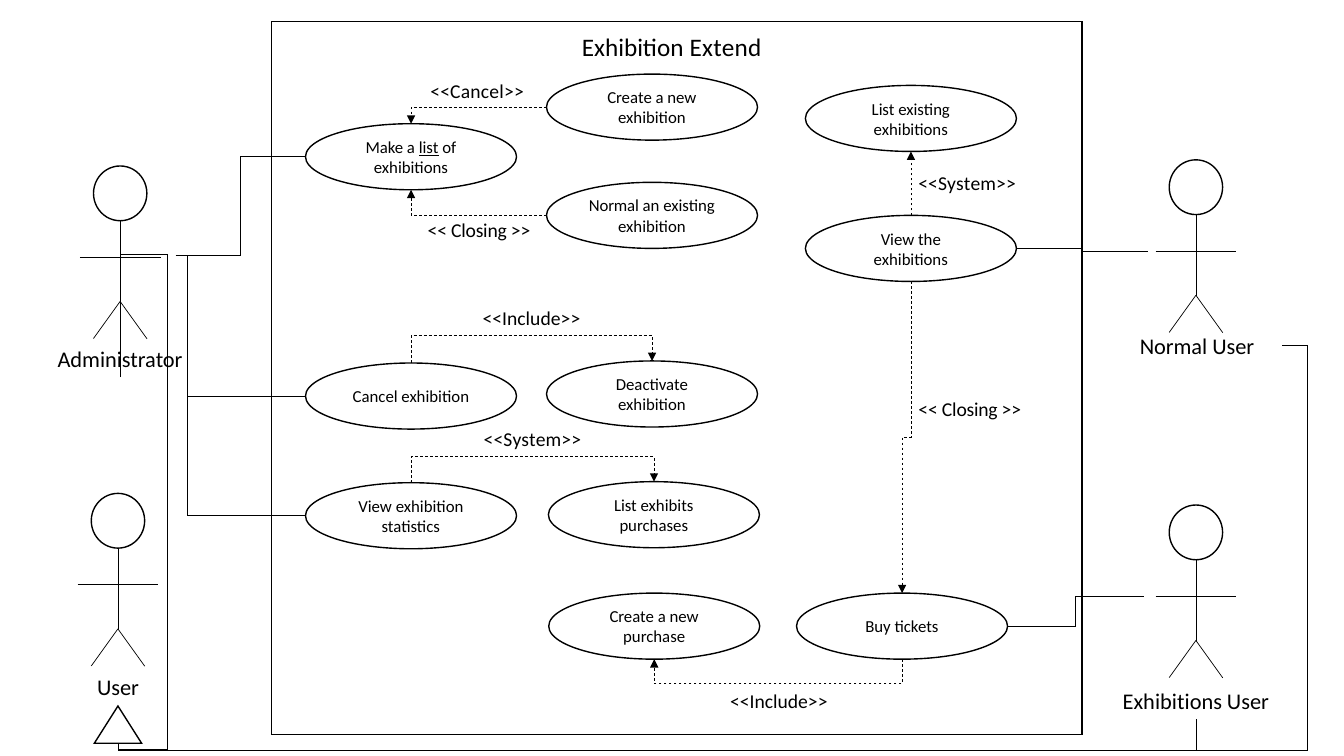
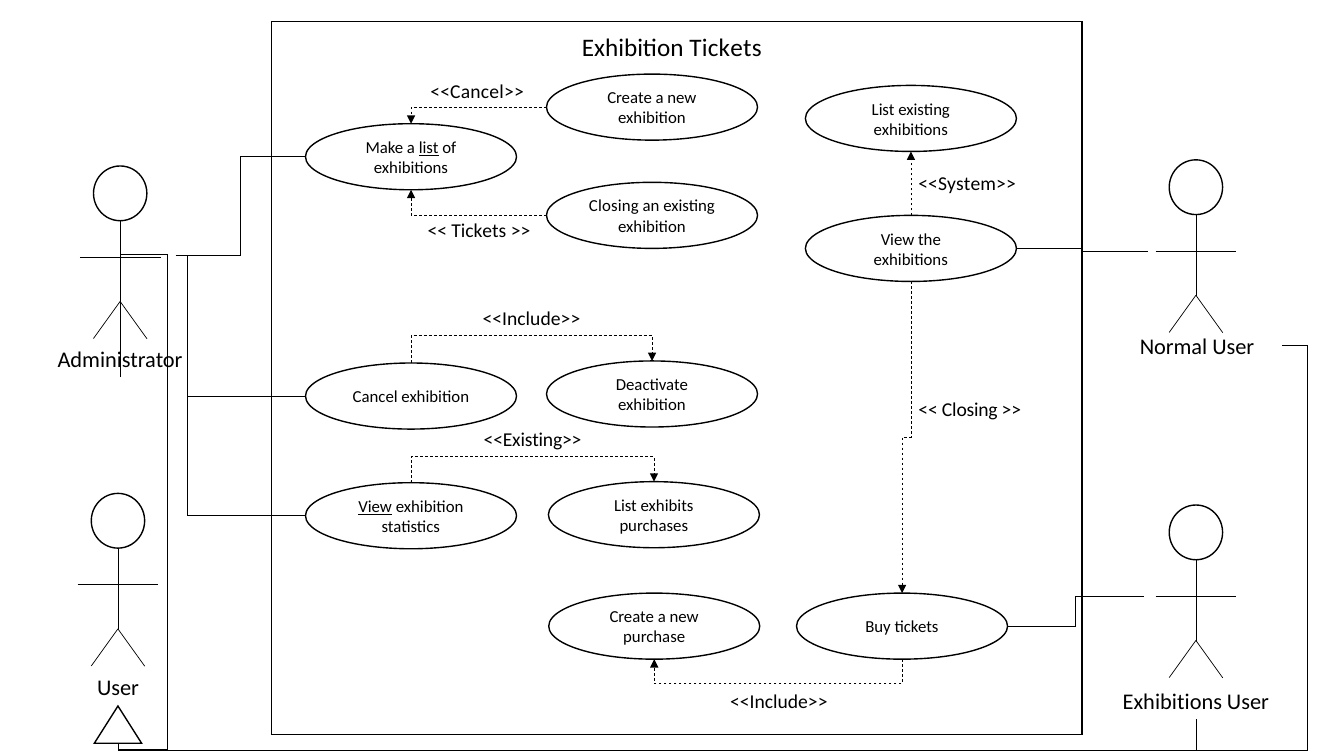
Exhibition Extend: Extend -> Tickets (725, 48)
Normal: Normal -> Closing (614, 206)
Closing: Closing -> Tickets (479, 232)
<<System>>: <<System>> -> <<Existing>> (533, 440)
View underline: none -> present (375, 507)
